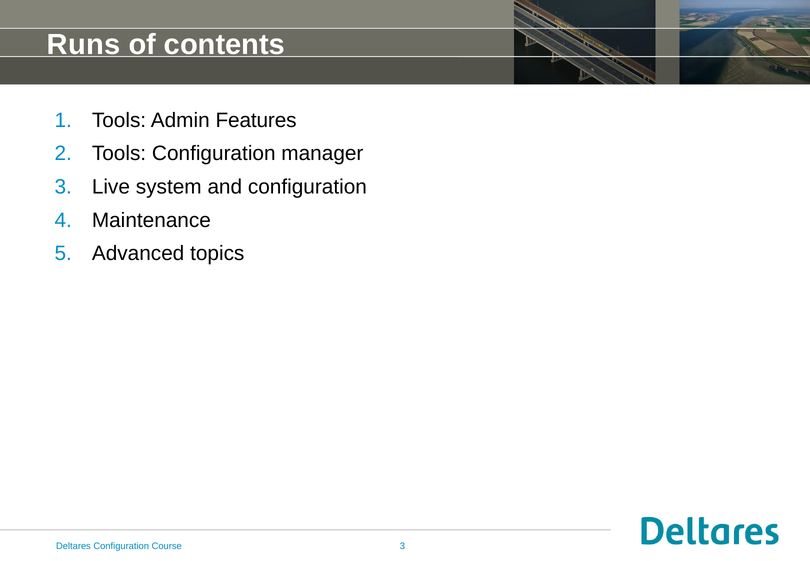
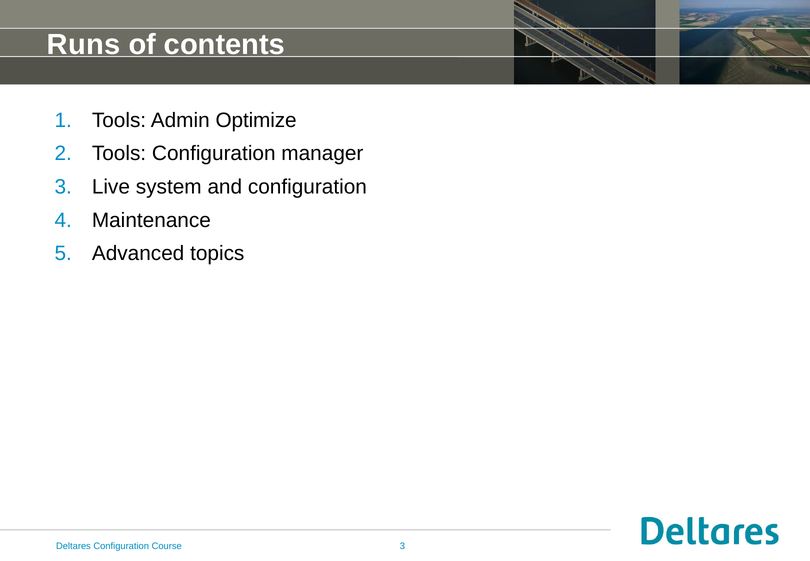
Features: Features -> Optimize (256, 120)
